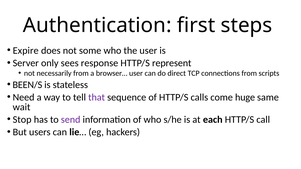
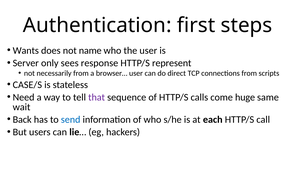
Expire: Expire -> Wants (26, 51)
some: some -> name (90, 51)
BEEN/S: BEEN/S -> CASE/S (27, 85)
Stop: Stop -> Back (22, 120)
send colour: purple -> blue (71, 120)
